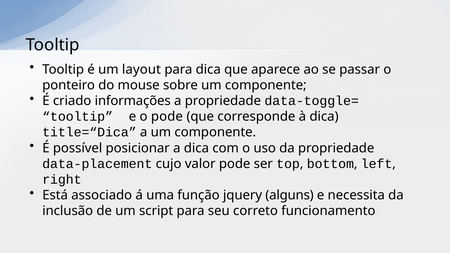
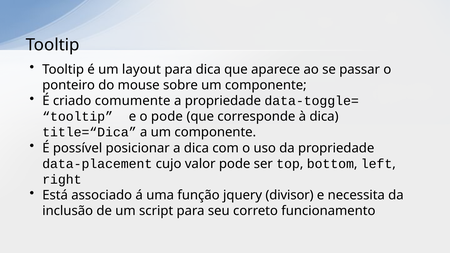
informações: informações -> comumente (133, 101)
alguns: alguns -> divisor (290, 195)
